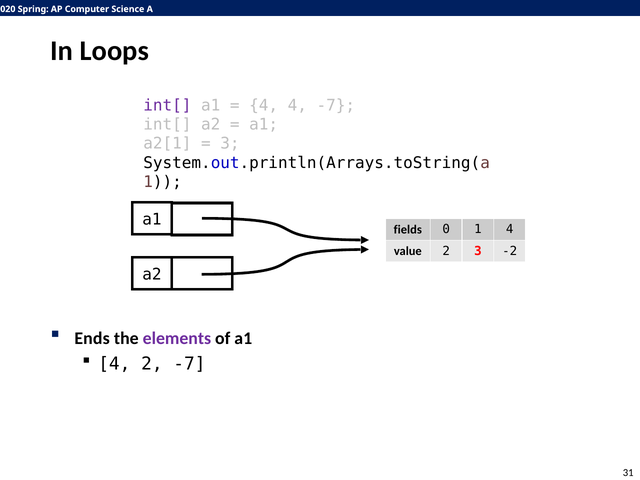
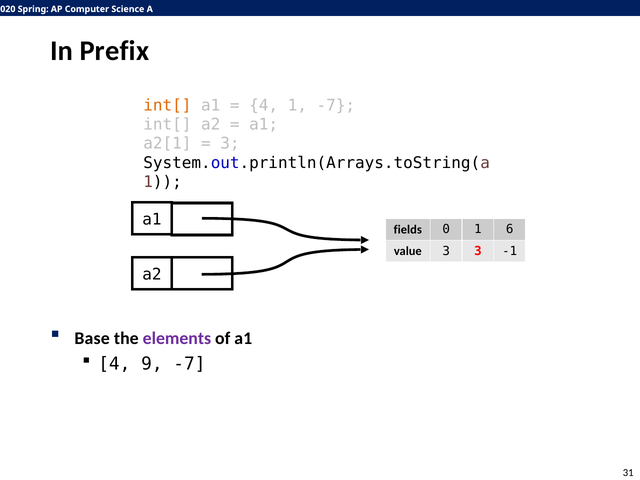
Loops: Loops -> Prefix (114, 51)
int[ colour: purple -> orange (167, 105)
4 4: 4 -> 1 (297, 105)
1 4: 4 -> 6 (510, 229)
value 2: 2 -> 3 (446, 251)
-2: -2 -> -1 (510, 251)
Ends: Ends -> Base (92, 338)
4 2: 2 -> 9 (152, 364)
